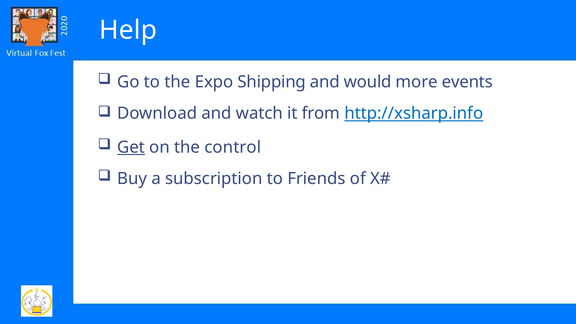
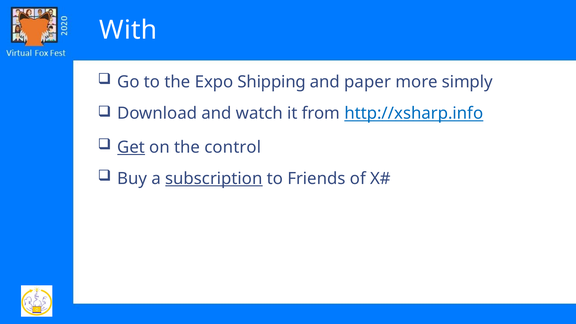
Help: Help -> With (128, 30)
would: would -> paper (368, 82)
events: events -> simply (467, 82)
subscription underline: none -> present (214, 179)
